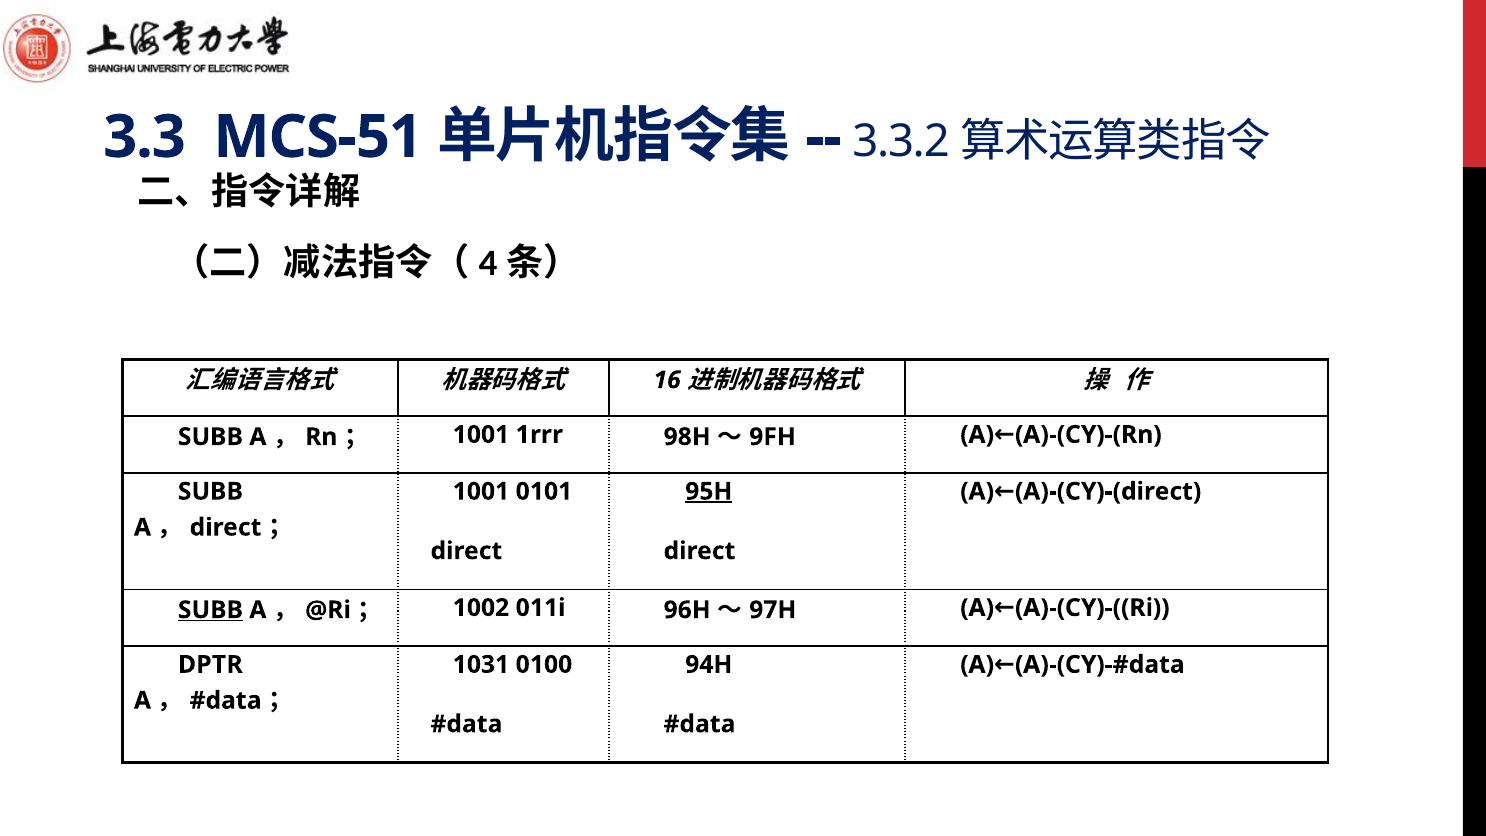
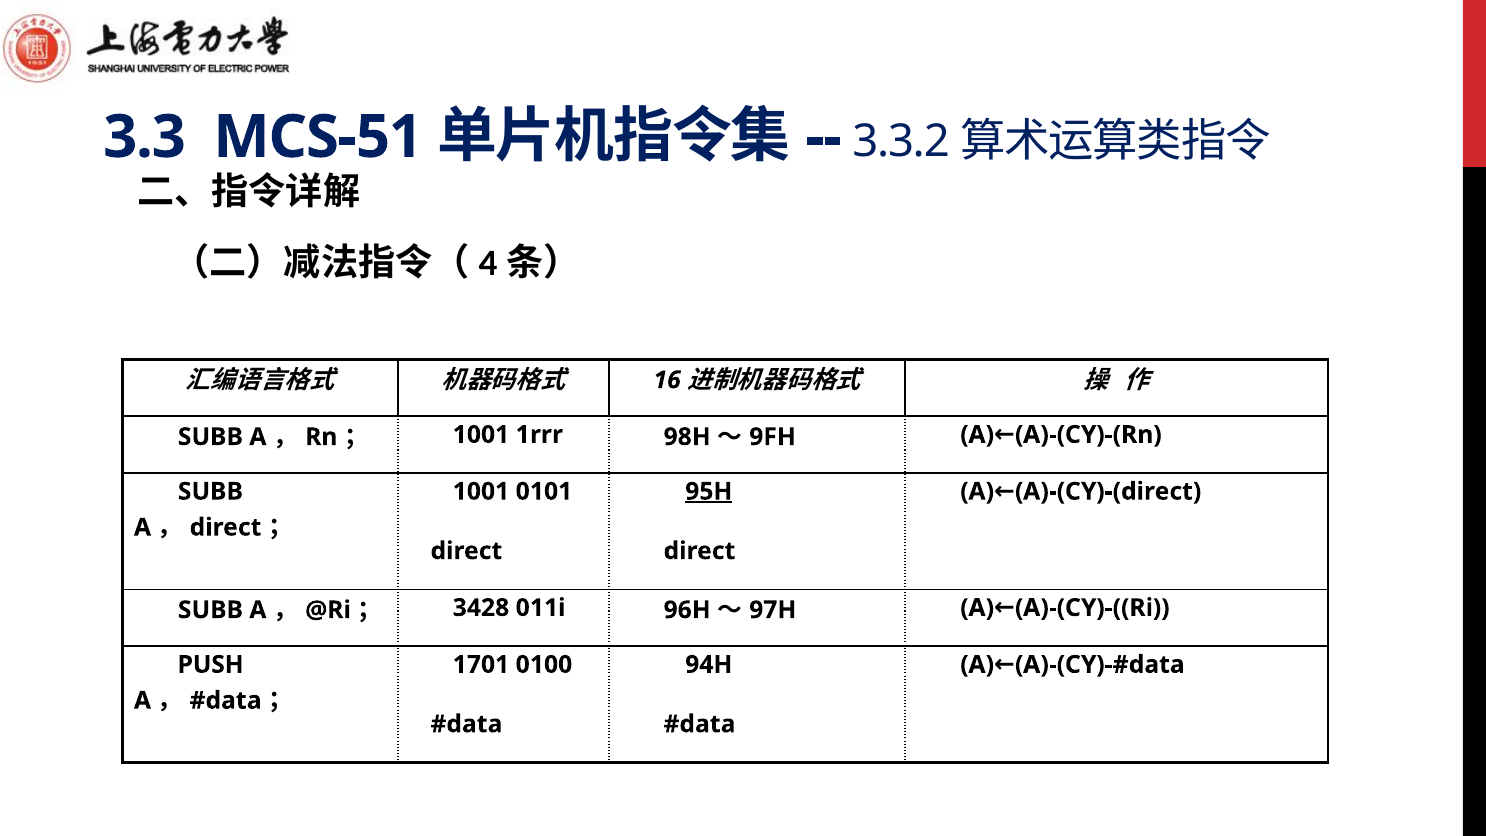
SUBB underline: present -> none (210, 610)
1002: 1002 -> 3428 (481, 608)
DPTR: DPTR -> PUSH (211, 665)
1031: 1031 -> 1701 (481, 665)
